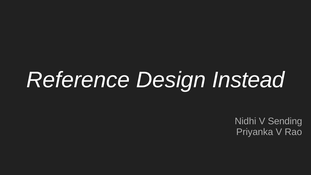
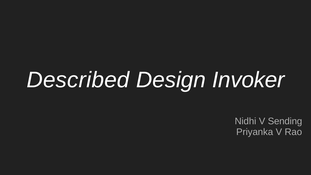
Reference: Reference -> Described (78, 80)
Instead: Instead -> Invoker (248, 80)
